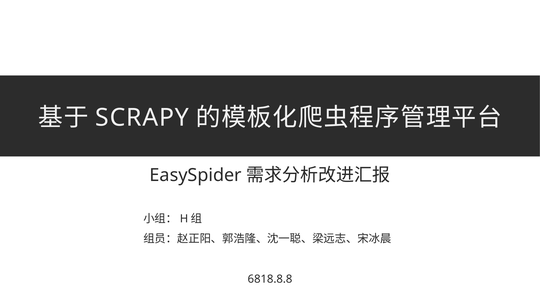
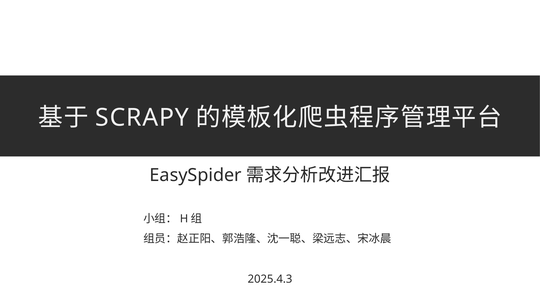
6818.8.8: 6818.8.8 -> 2025.4.3 (270, 279)
